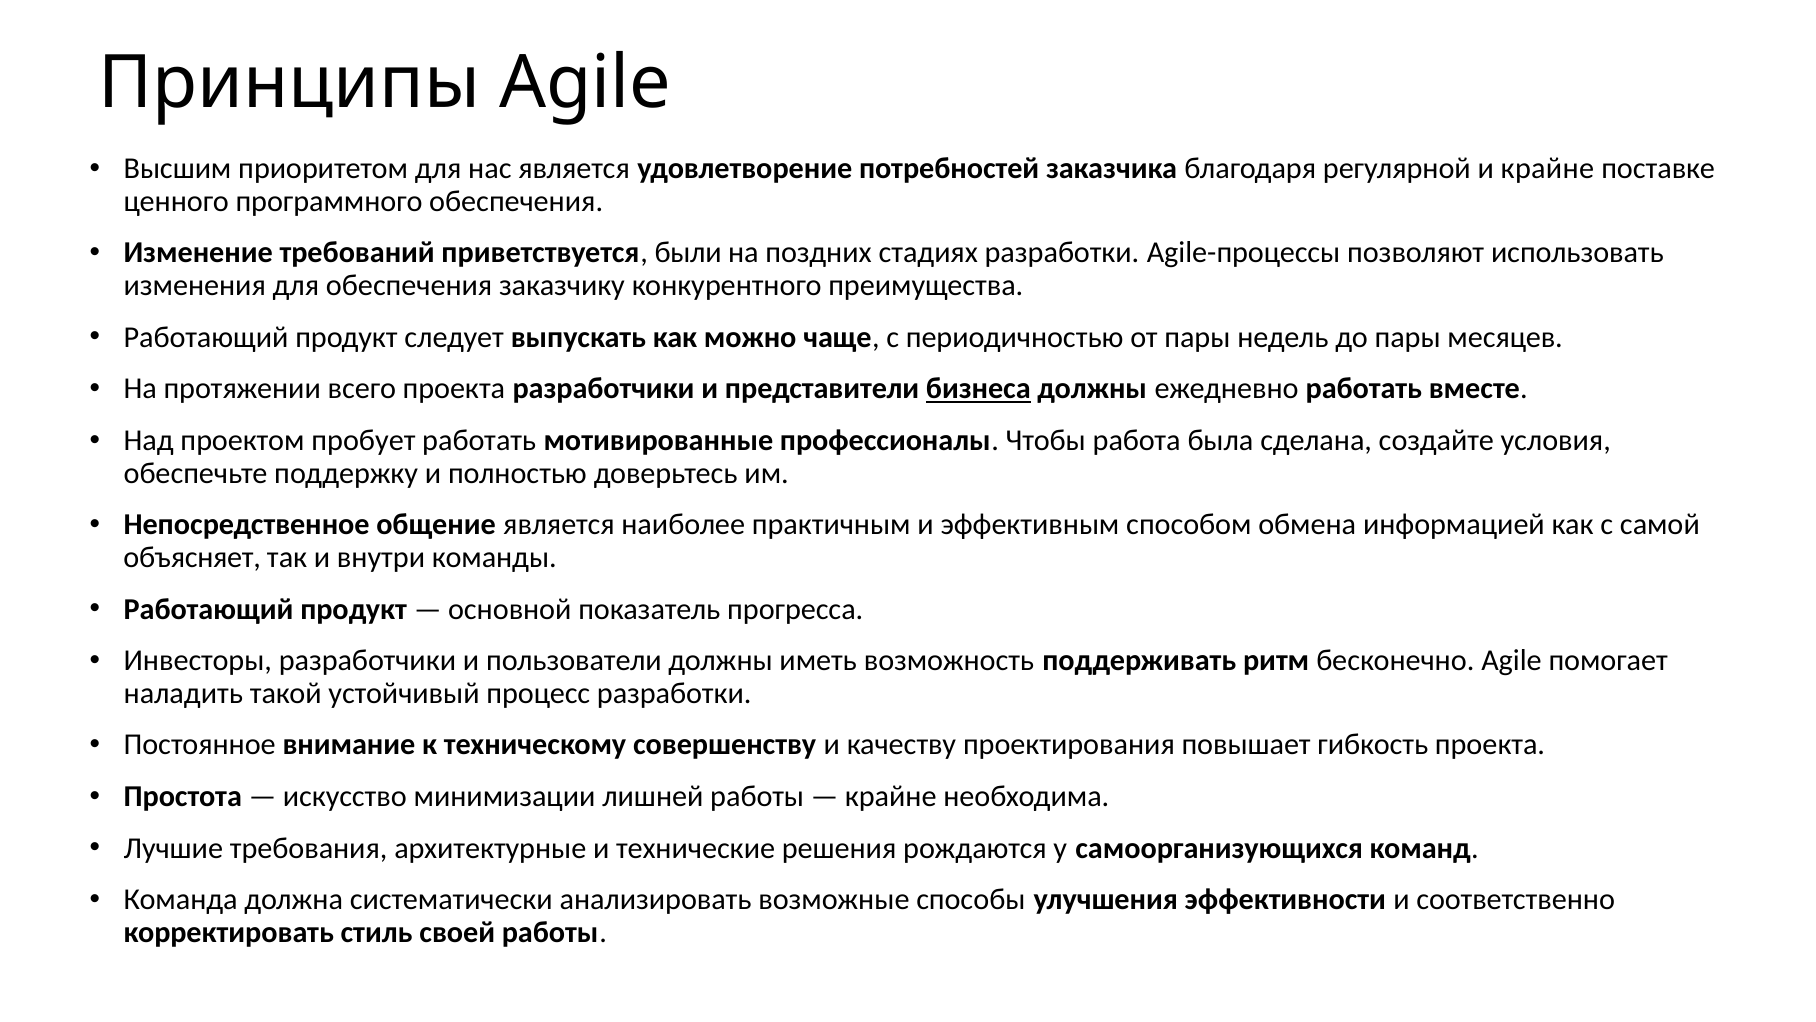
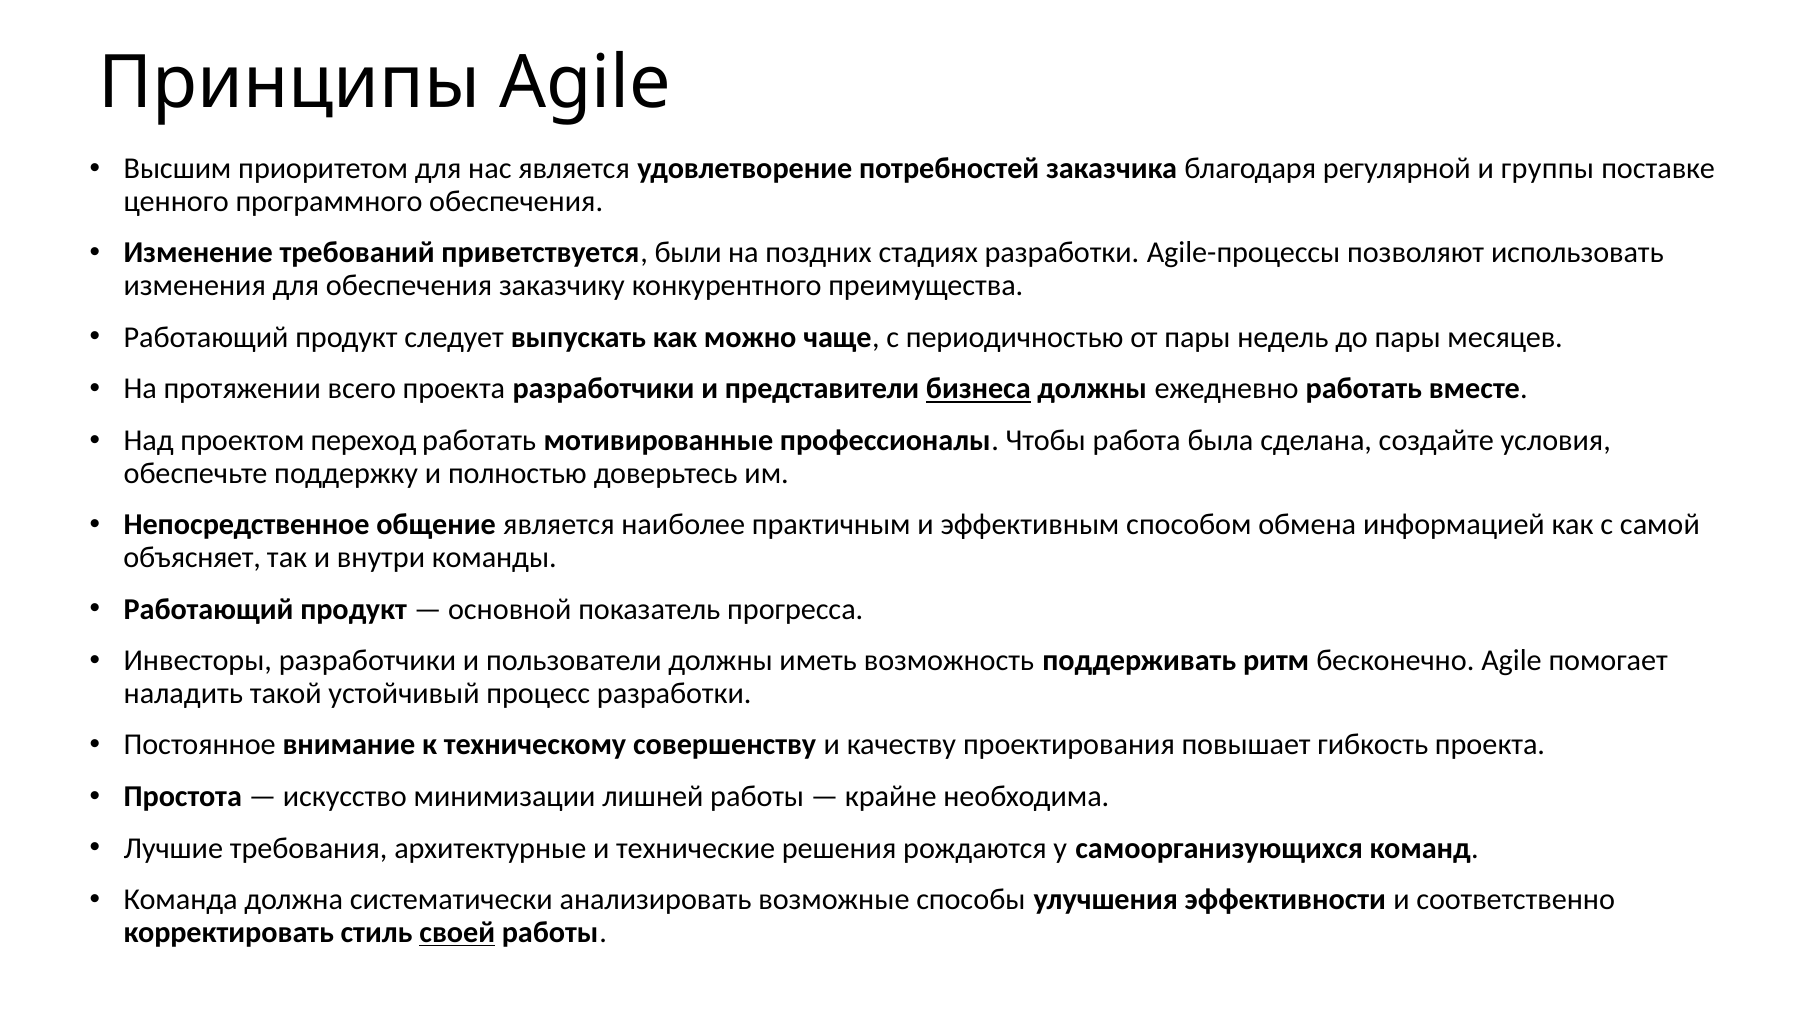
и крайне: крайне -> группы (1547, 169)
пробует: пробует -> переход (364, 440)
своей underline: none -> present (457, 932)
